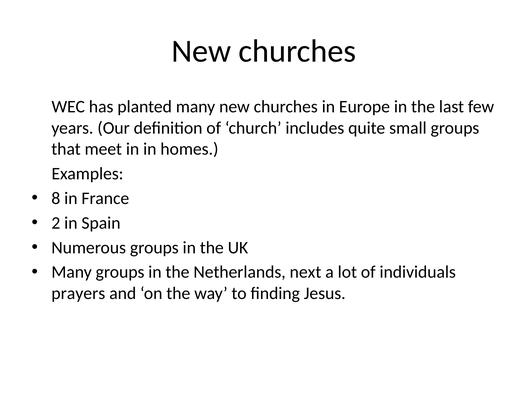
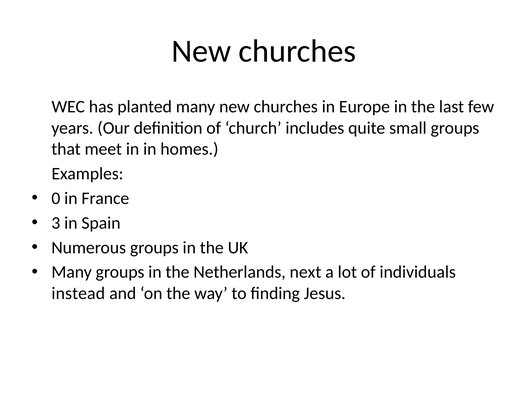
8: 8 -> 0 (56, 198)
2: 2 -> 3 (56, 223)
prayers: prayers -> instead (78, 293)
